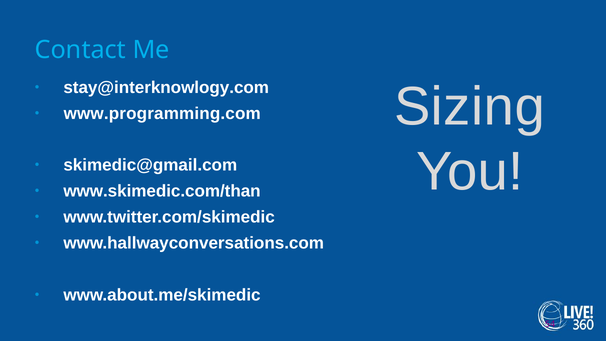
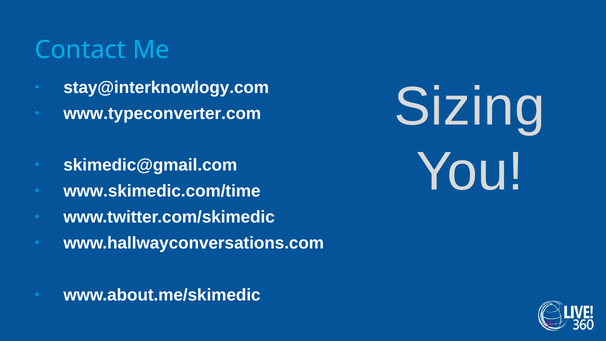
www.programming.com: www.programming.com -> www.typeconverter.com (162, 113)
www.skimedic.com/than: www.skimedic.com/than -> www.skimedic.com/time (162, 191)
